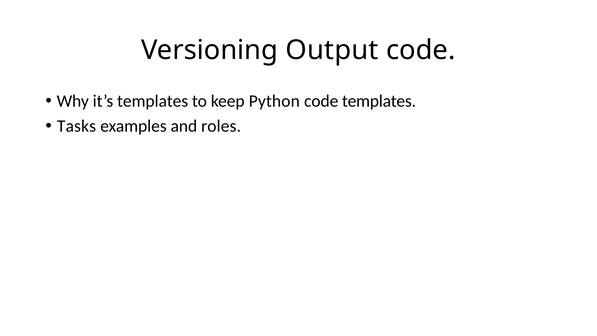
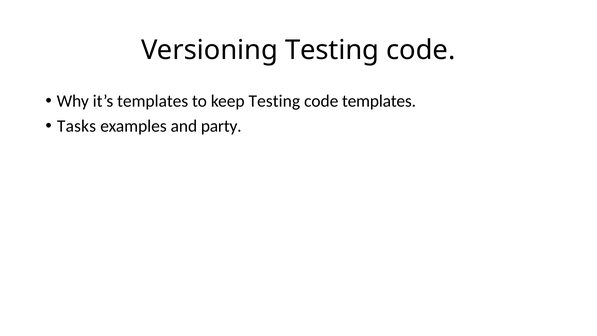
Versioning Output: Output -> Testing (332, 50)
keep Python: Python -> Testing (274, 101)
roles: roles -> party (221, 126)
